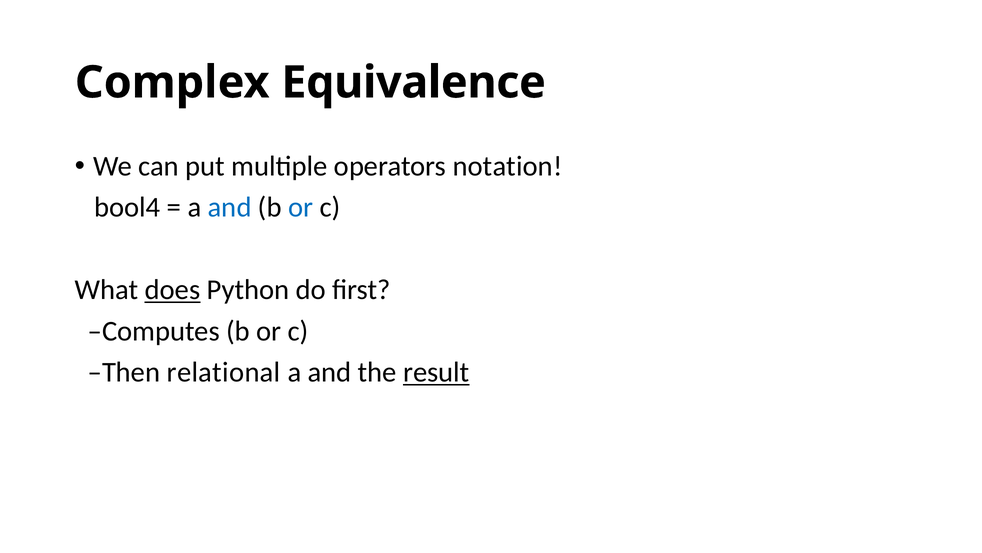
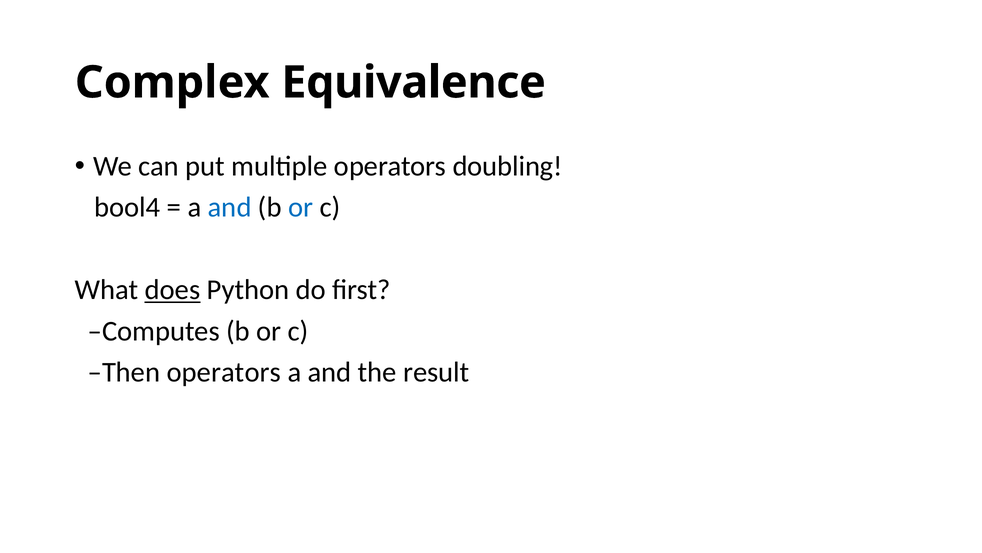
notation: notation -> doubling (508, 166)
Then relational: relational -> operators (224, 372)
result underline: present -> none (436, 372)
